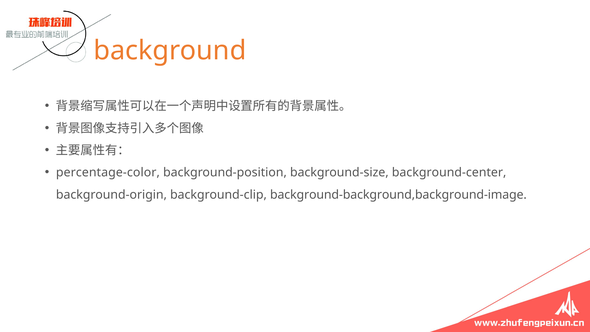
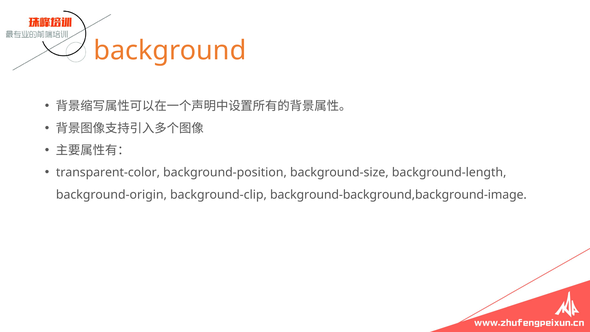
percentage-color: percentage-color -> transparent-color (108, 173)
background-center: background-center -> background-length (449, 173)
